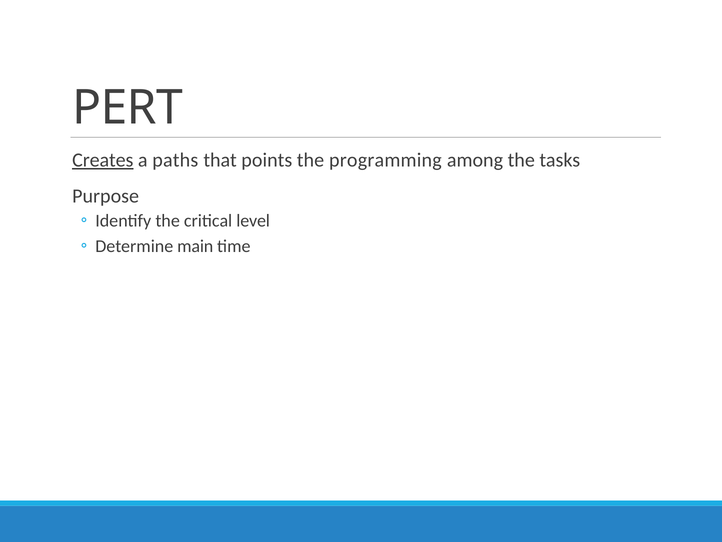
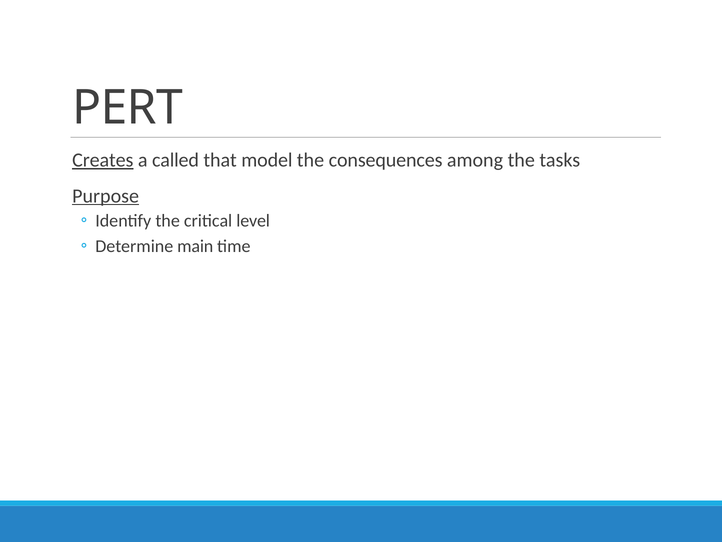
paths: paths -> called (176, 160)
points: points -> model (267, 160)
programming: programming -> consequences (386, 160)
Purpose underline: none -> present (106, 196)
